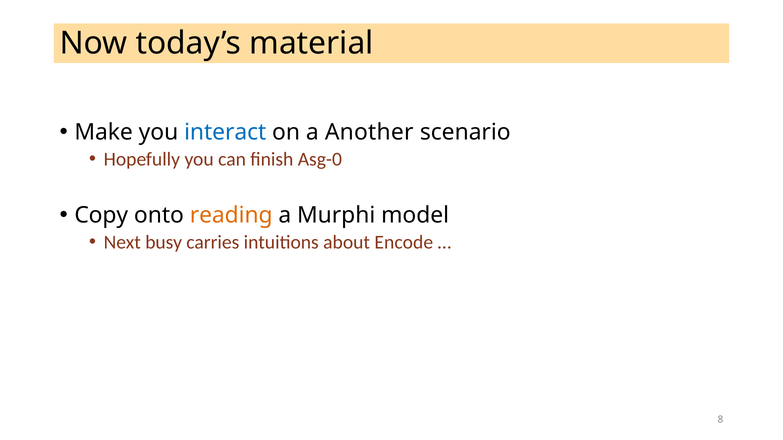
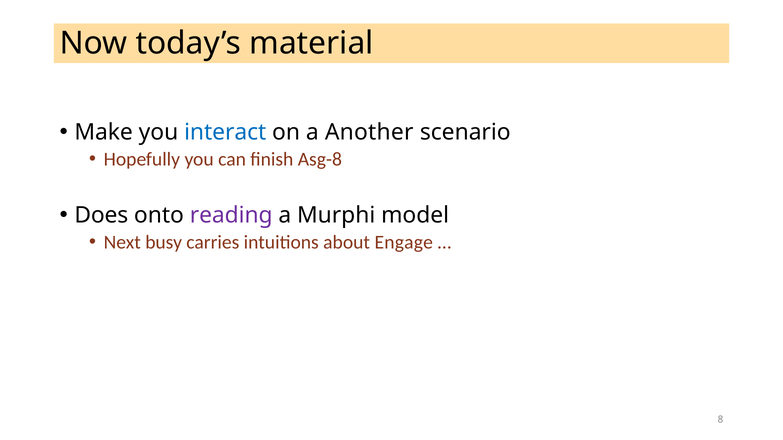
Asg-0: Asg-0 -> Asg-8 (320, 159)
Copy: Copy -> Does (101, 216)
reading colour: orange -> purple (231, 216)
Encode: Encode -> Engage (404, 243)
